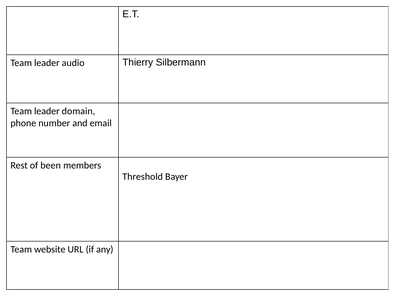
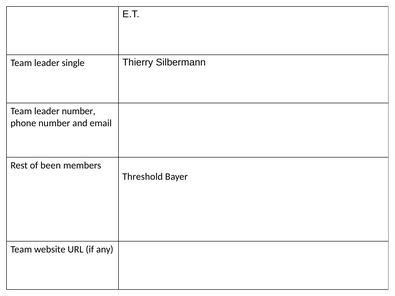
audio: audio -> single (73, 63)
leader domain: domain -> number (79, 111)
